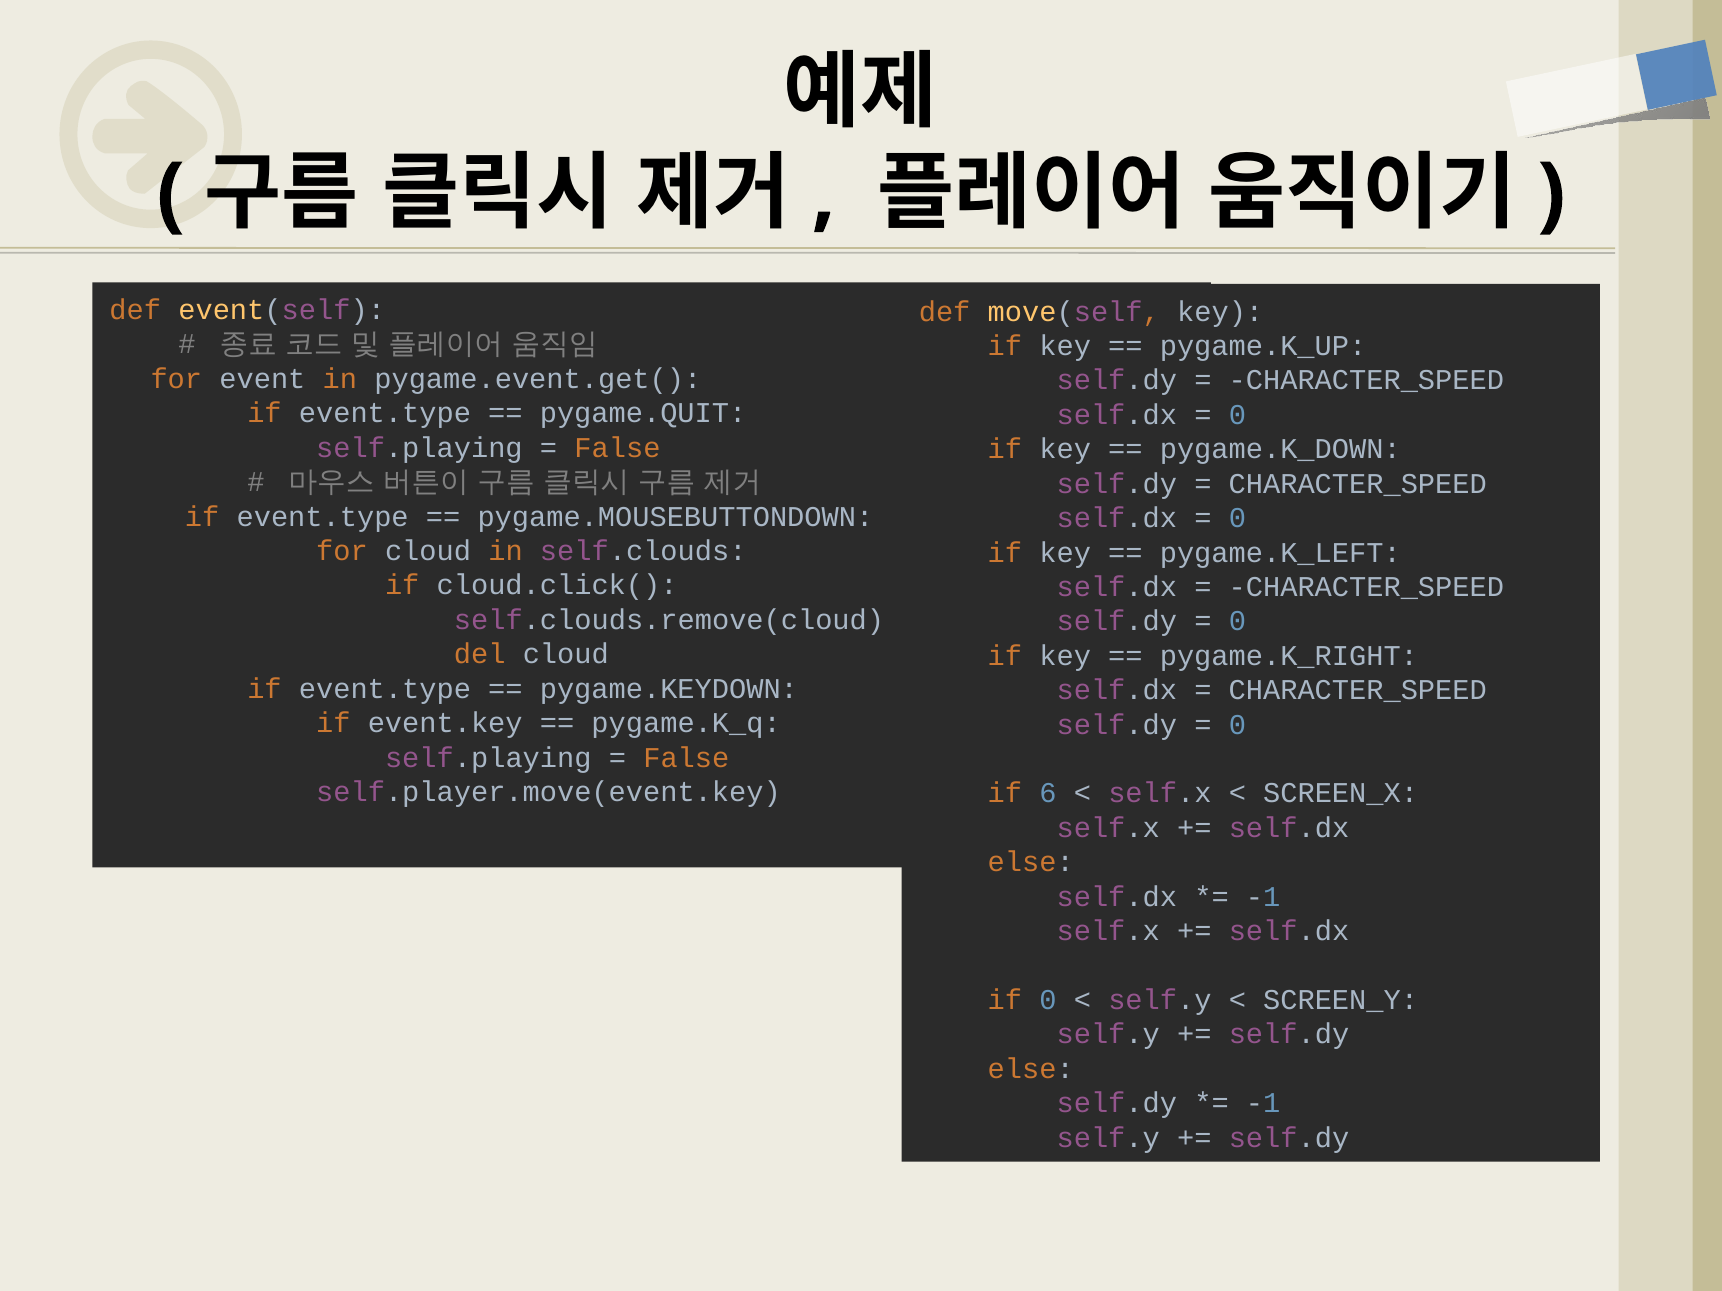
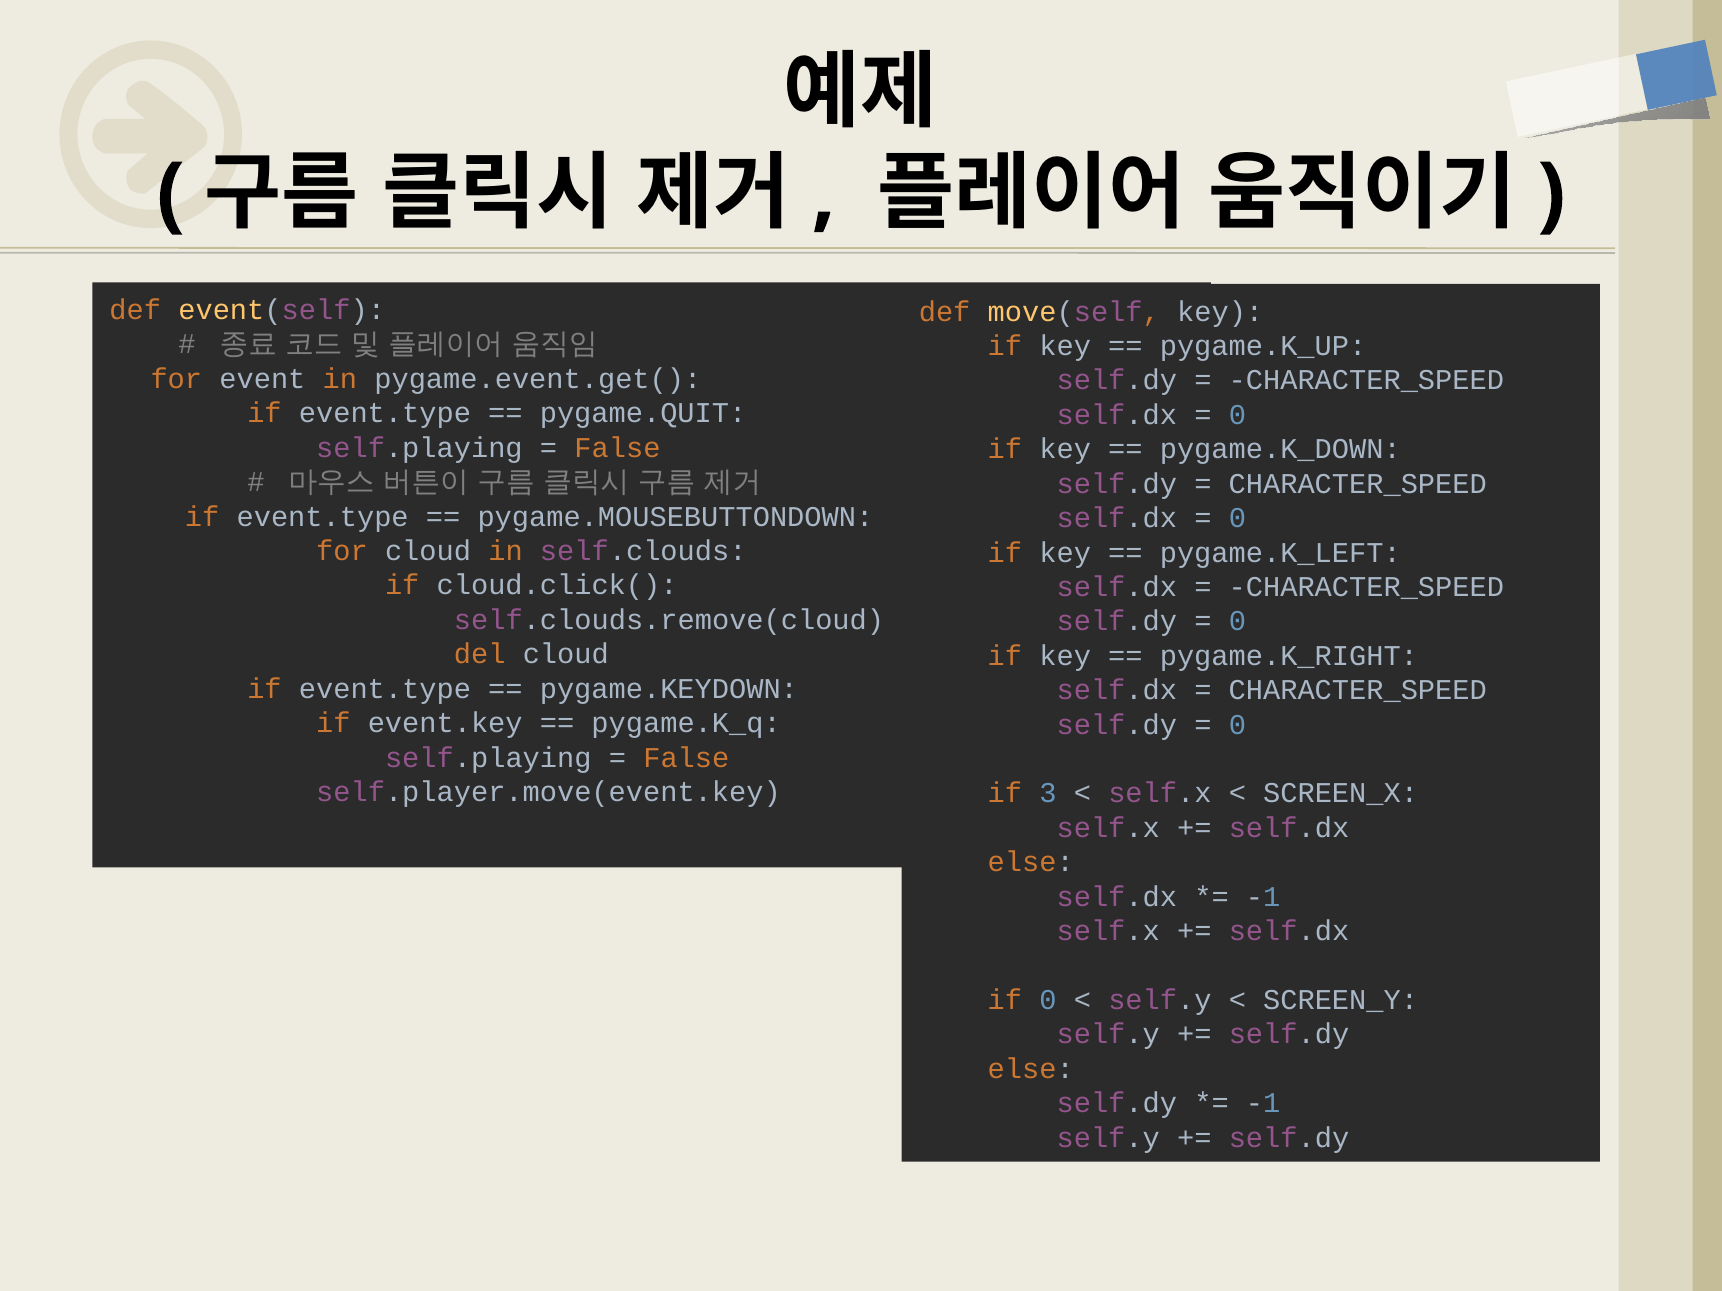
6: 6 -> 3 (1048, 794)
